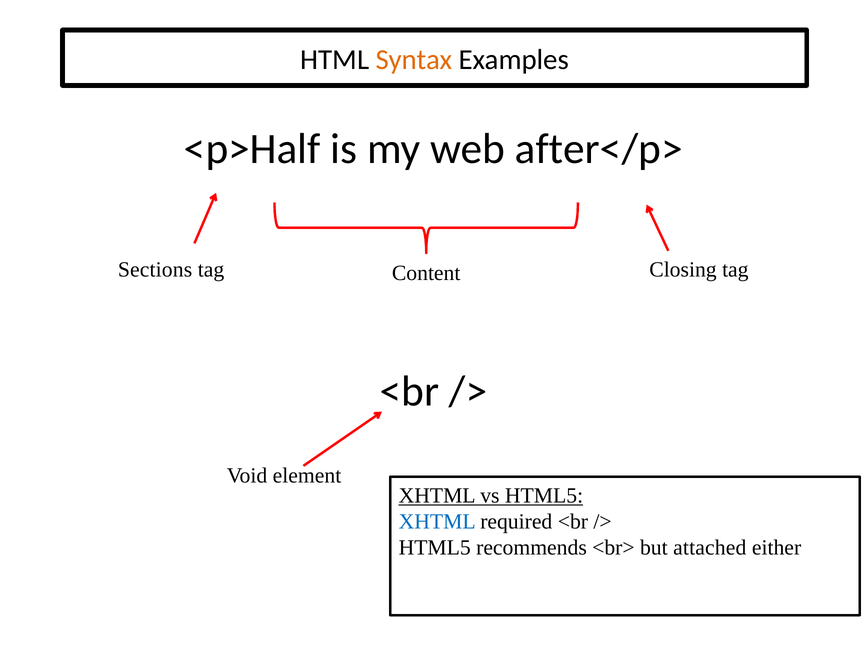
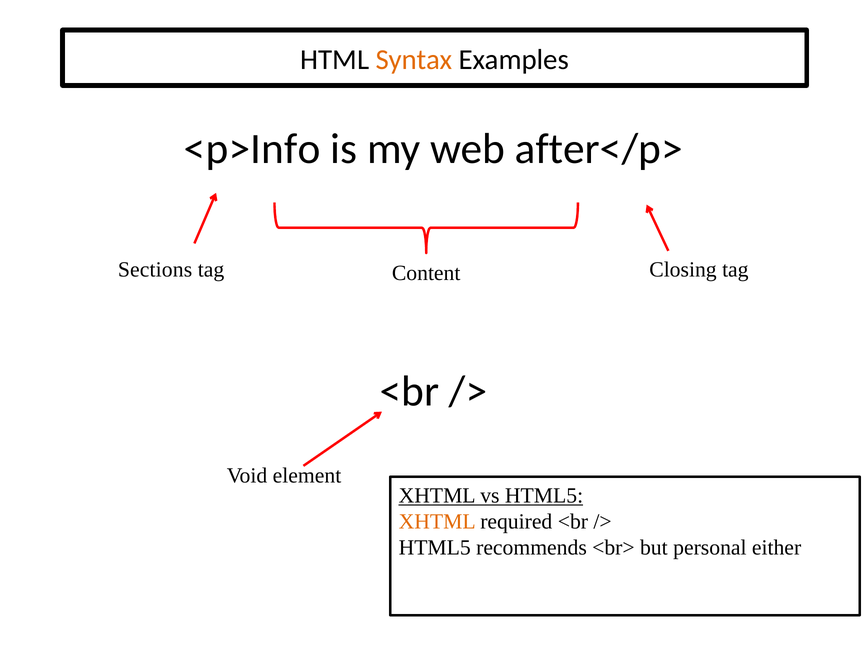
<p>Half: <p>Half -> <p>Info (252, 149)
XHTML colour: blue -> orange (437, 522)
attached: attached -> personal (710, 548)
